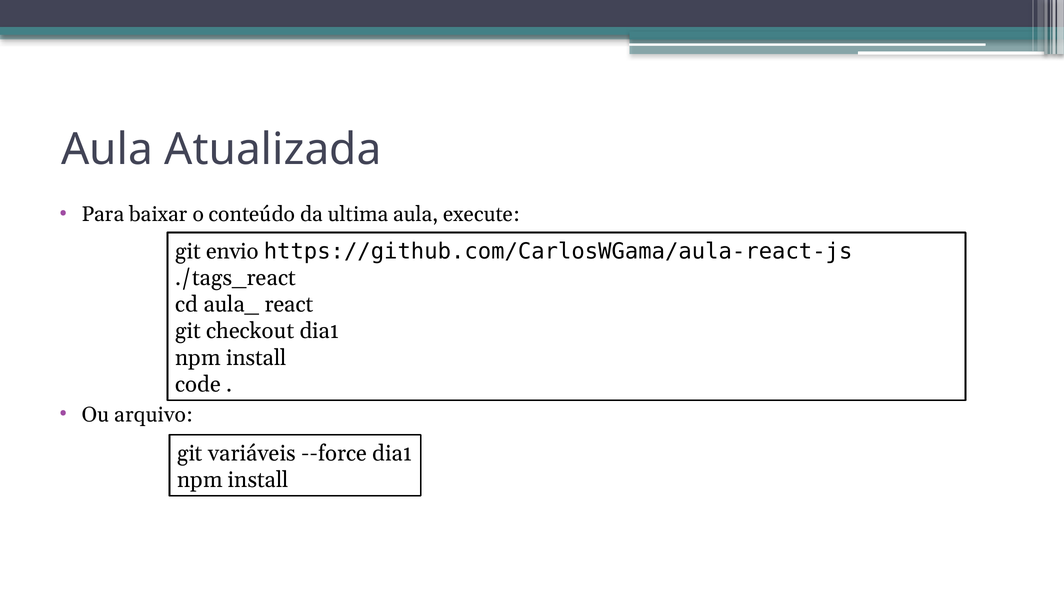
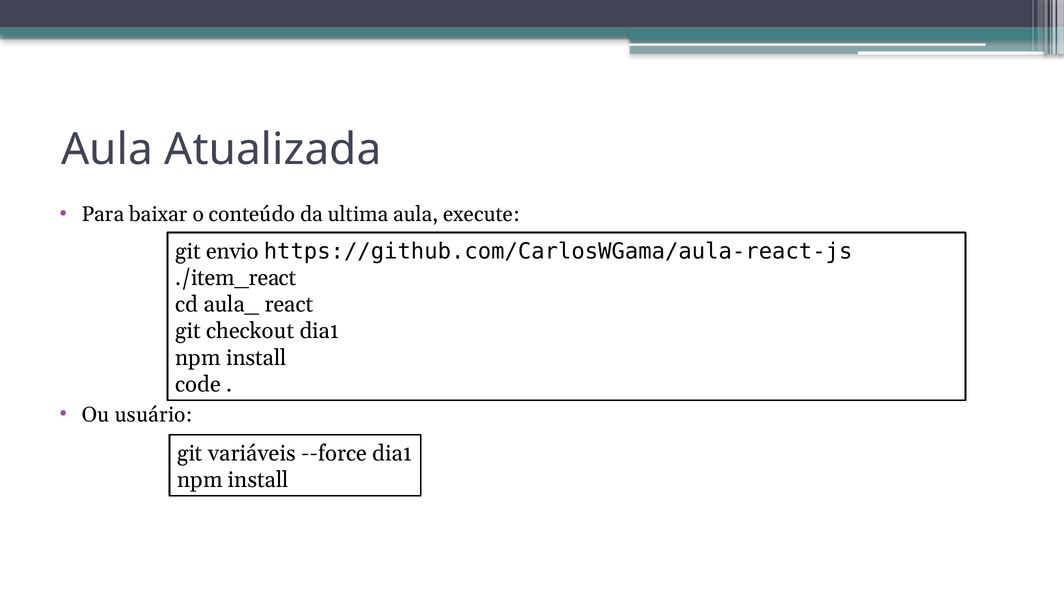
./tags_react: ./tags_react -> ./item_react (236, 278)
arquivo: arquivo -> usuário (154, 414)
